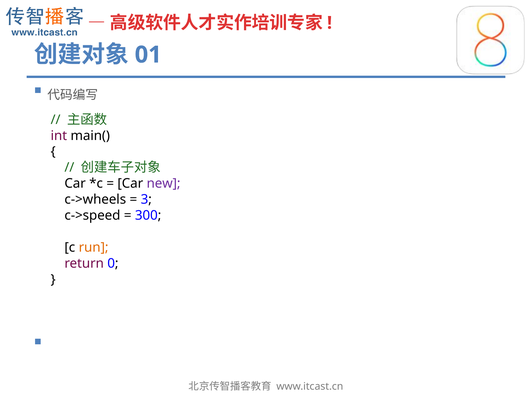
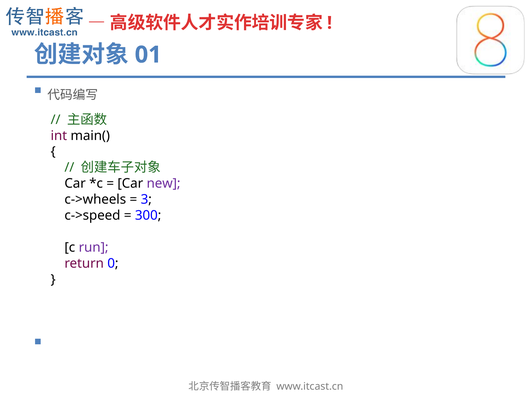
run colour: orange -> purple (94, 247)
